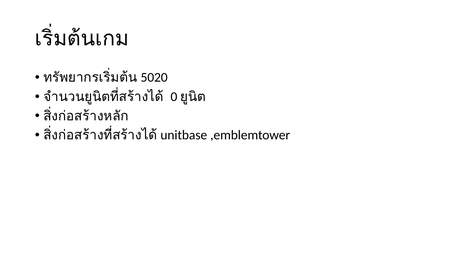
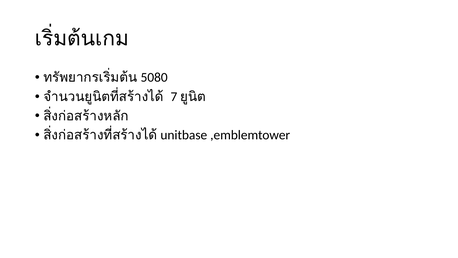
5020: 5020 -> 5080 (154, 77)
0: 0 -> 7 (174, 97)
